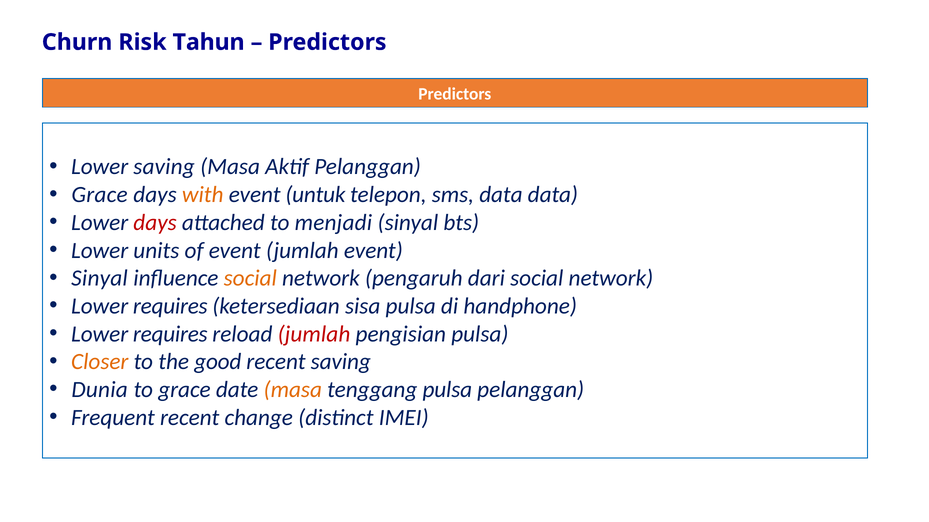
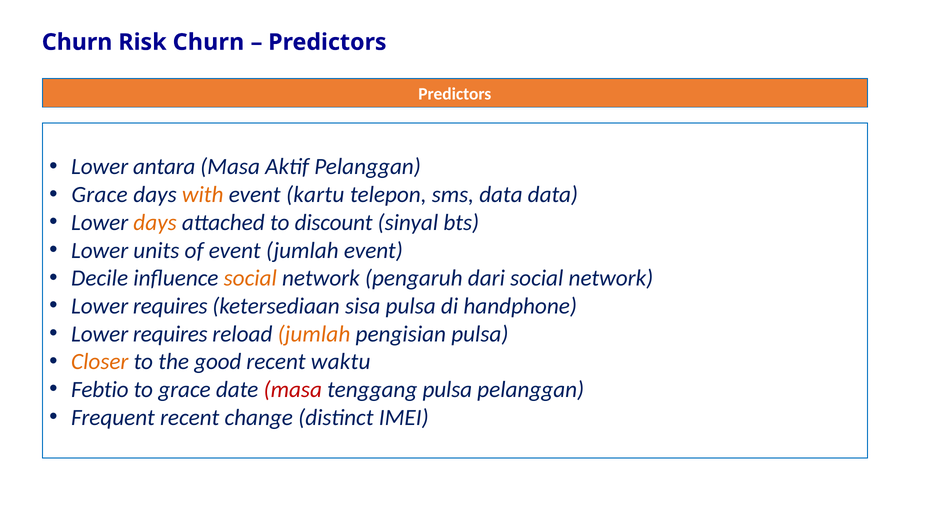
Risk Tahun: Tahun -> Churn (208, 42)
Lower saving: saving -> antara (164, 167)
untuk: untuk -> kartu (315, 195)
days colour: red -> orange (155, 223)
menjadi: menjadi -> discount (334, 223)
Sinyal: Sinyal -> Decile (100, 278)
jumlah colour: red -> orange (314, 334)
recent saving: saving -> waktu (341, 362)
Dunia: Dunia -> Febtio (100, 390)
masa colour: orange -> red (293, 390)
